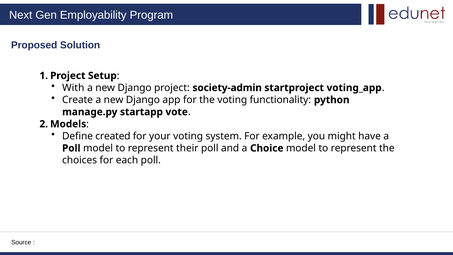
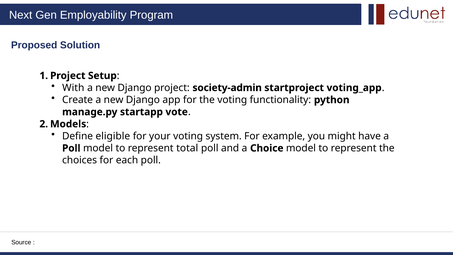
created: created -> eligible (113, 136)
their: their -> total (187, 148)
